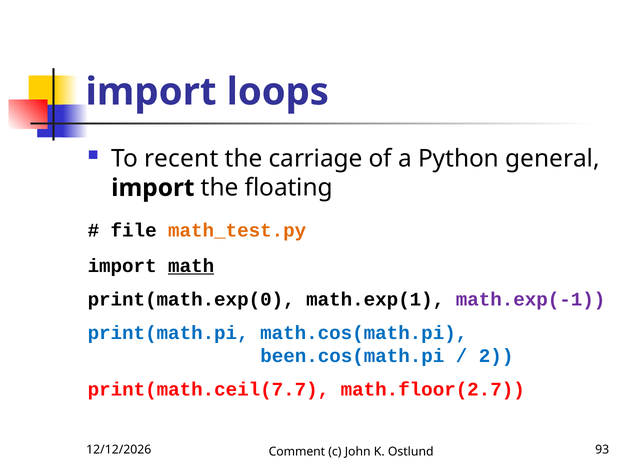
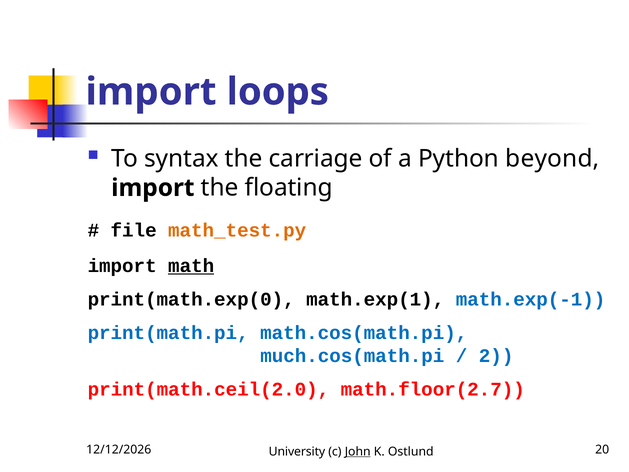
recent: recent -> syntax (181, 158)
general: general -> beyond (552, 158)
math.exp(-1 colour: purple -> blue (531, 299)
been.cos(math.pi: been.cos(math.pi -> much.cos(math.pi (352, 356)
print(math.ceil(7.7: print(math.ceil(7.7 -> print(math.ceil(2.0 (208, 389)
Comment: Comment -> University (297, 451)
John underline: none -> present (358, 451)
93: 93 -> 20 (602, 449)
